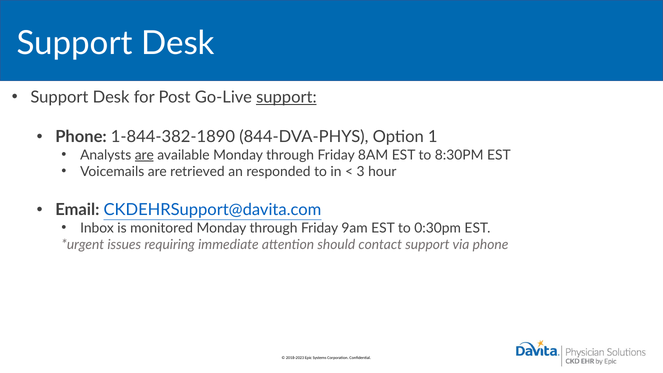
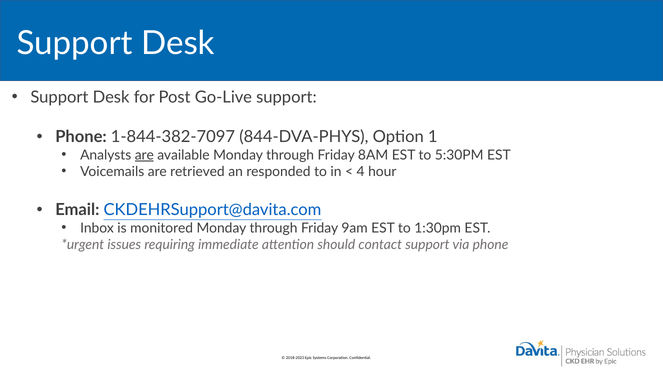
support underline: present -> none (286, 97)
1-844-382-1890: 1-844-382-1890 -> 1-844-382-7097 (173, 137)
8:30PM: 8:30PM -> 5:30PM (459, 155)
3: 3 -> 4 (361, 172)
0:30pm: 0:30pm -> 1:30pm (438, 228)
